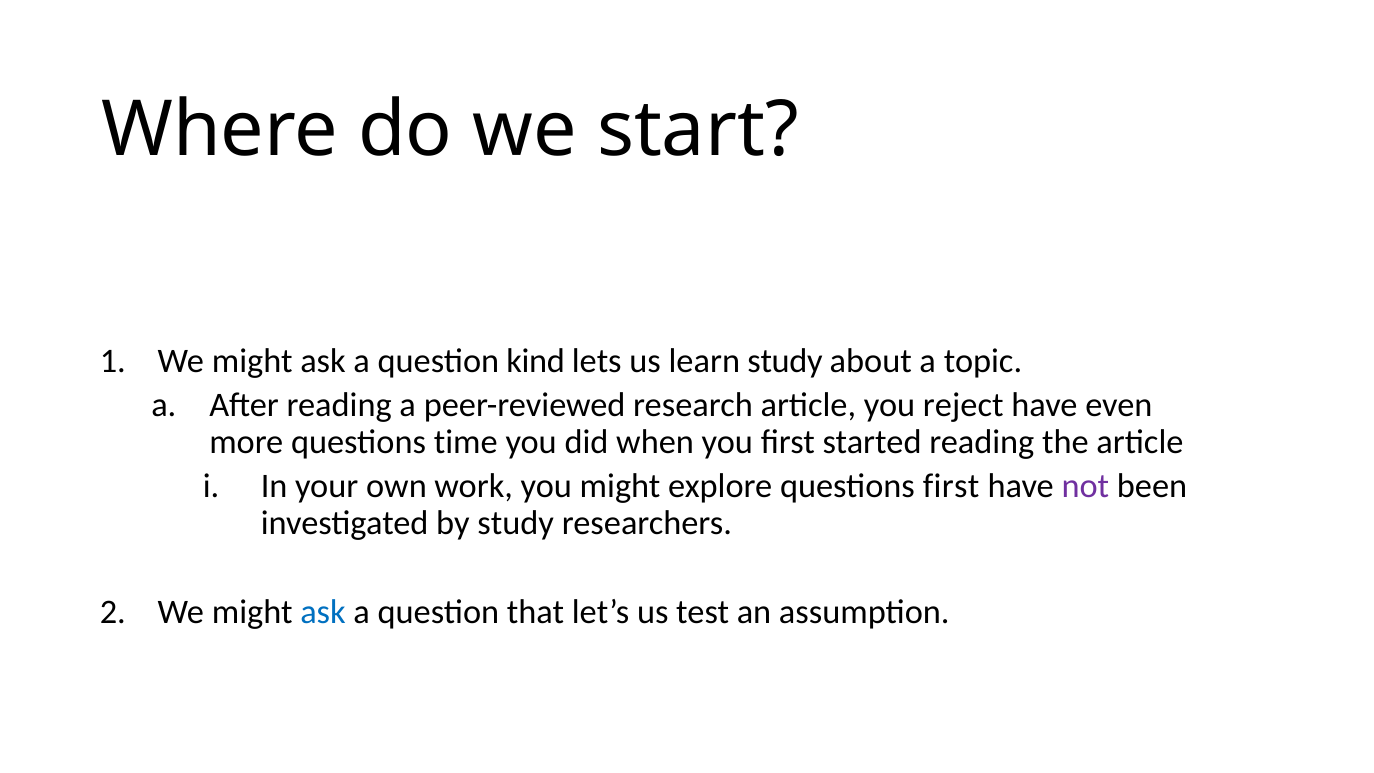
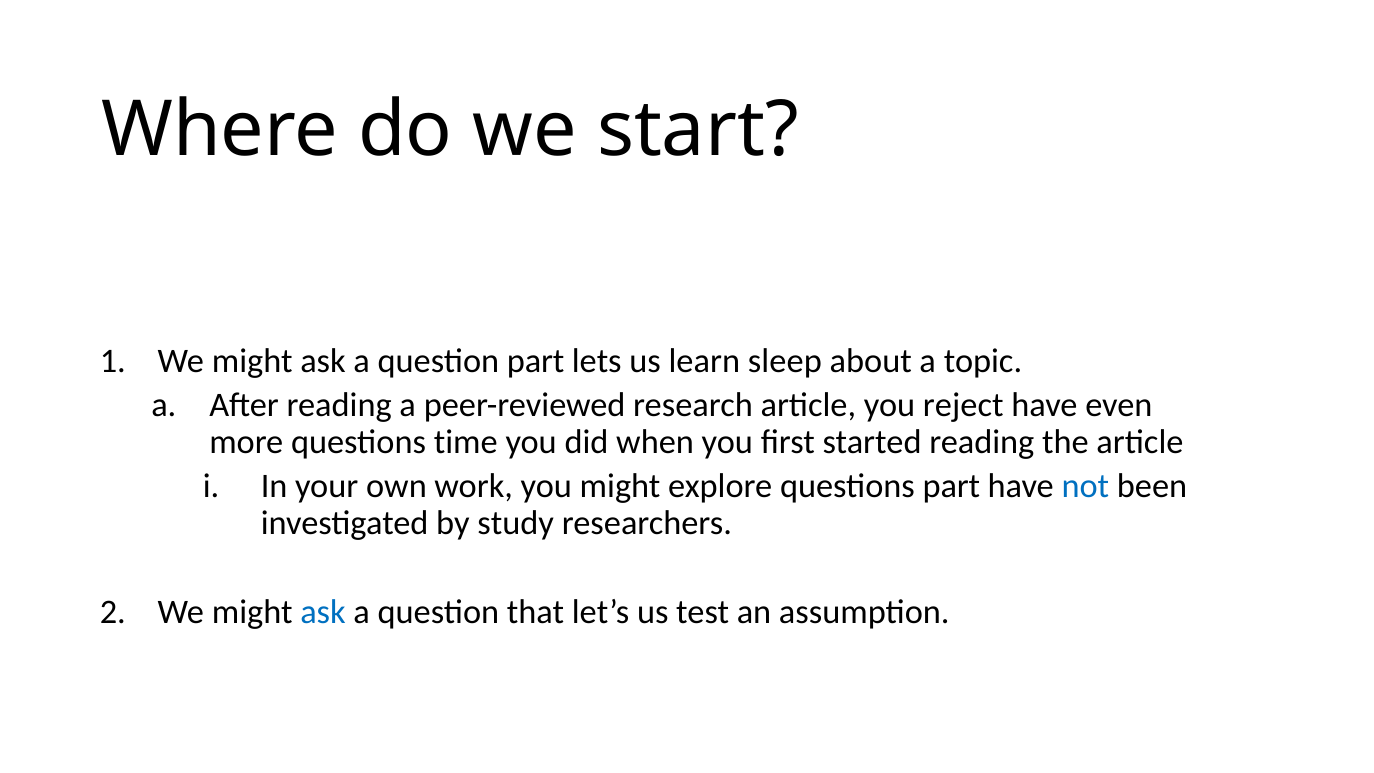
question kind: kind -> part (536, 361)
learn study: study -> sleep (785, 361)
questions first: first -> part (951, 486)
not colour: purple -> blue (1085, 486)
